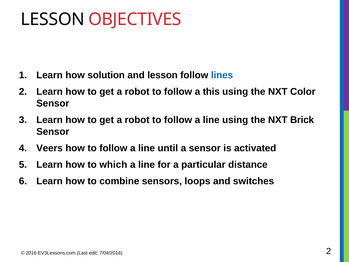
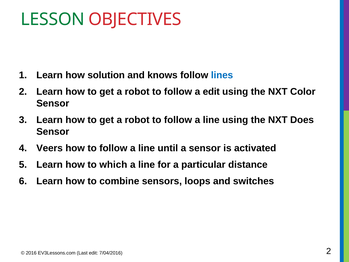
LESSON colour: black -> green (53, 19)
and lesson: lesson -> knows (162, 75)
a this: this -> edit (211, 92)
Brick: Brick -> Does (302, 120)
